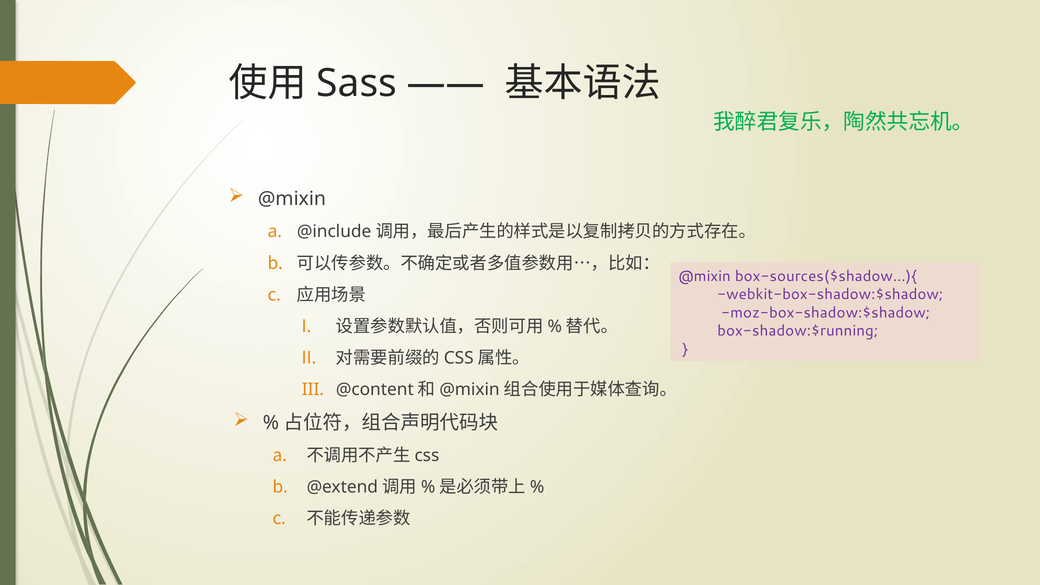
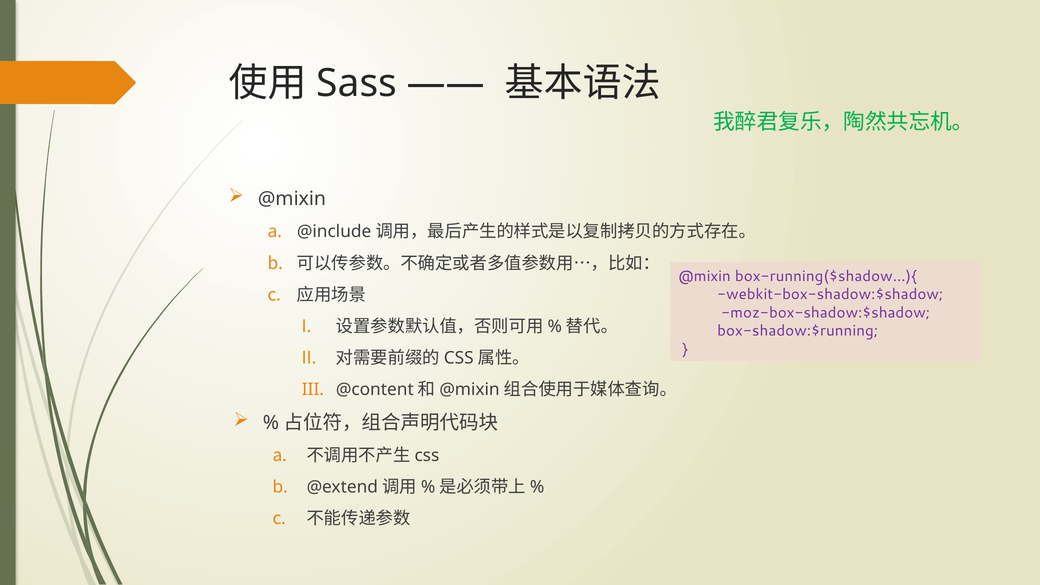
box-sources($shadow...){: box-sources($shadow...){ -> box-running($shadow...){ (826, 276)
